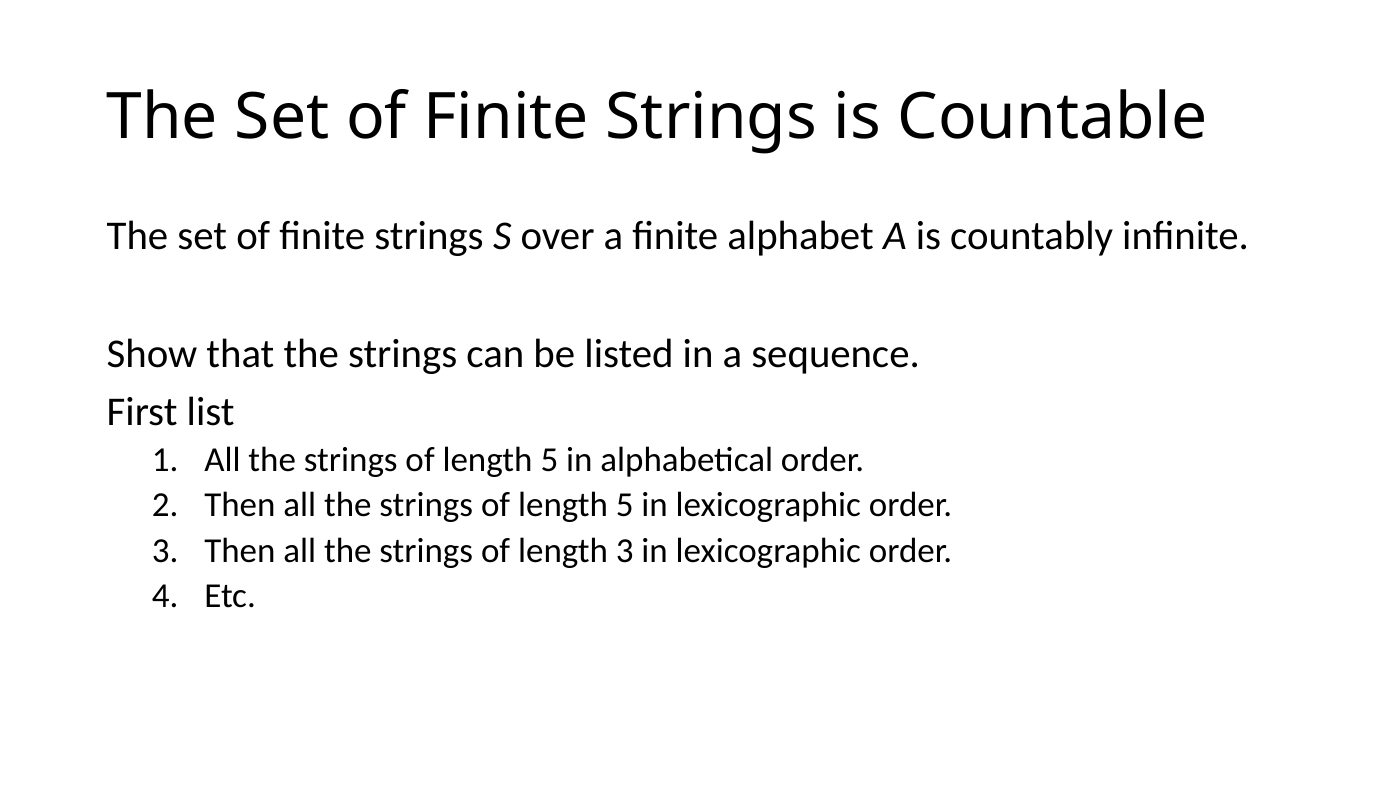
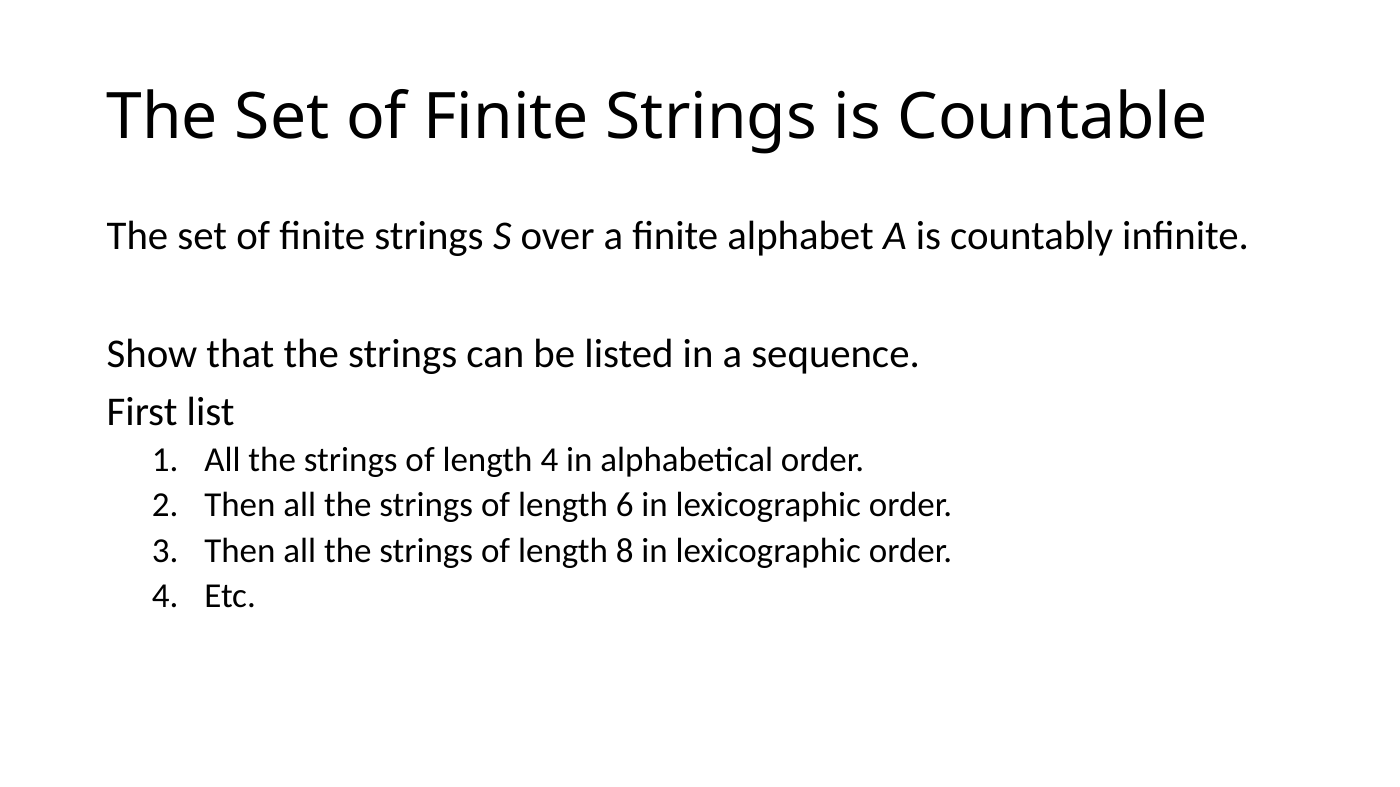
5: 5 -> 4 (549, 461)
5: 5 -> 6 (625, 506)
length 3: 3 -> 8 (625, 551)
